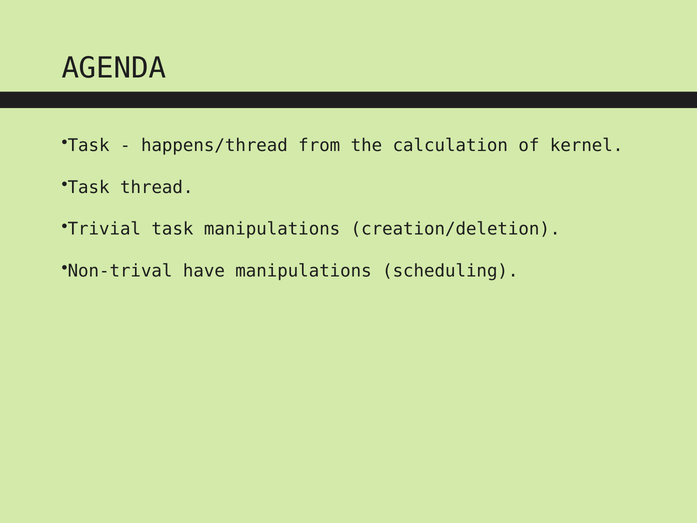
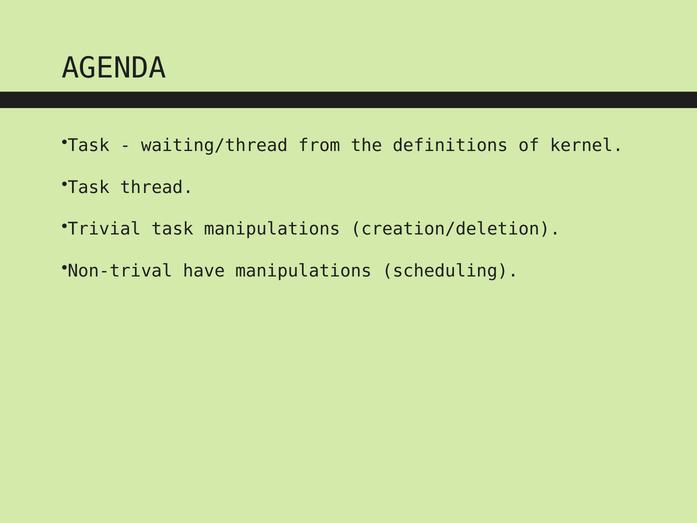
happens/thread: happens/thread -> waiting/thread (214, 145)
calculation: calculation -> definitions (450, 145)
